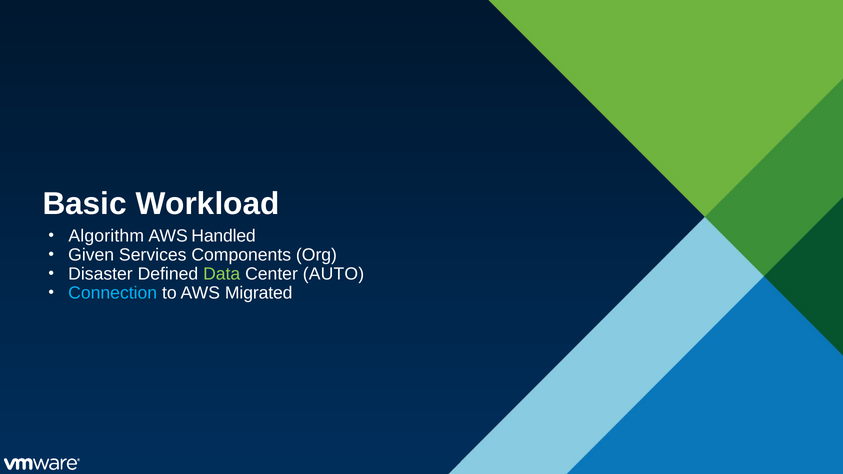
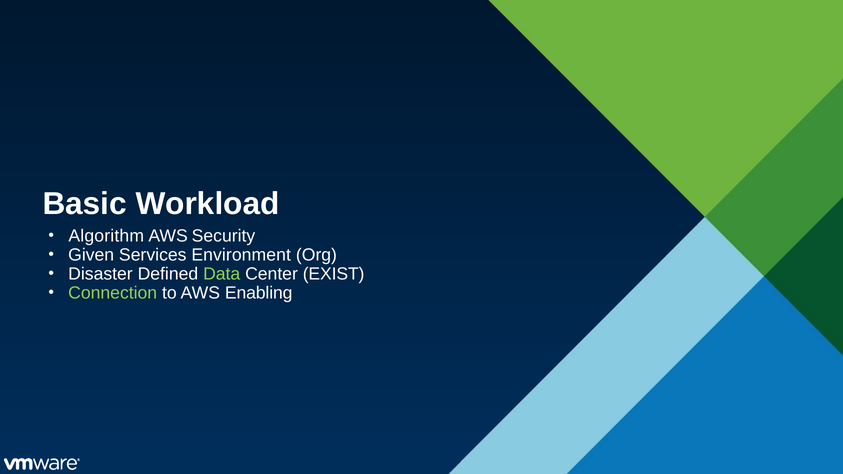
Handled: Handled -> Security (223, 236)
Components: Components -> Environment (241, 255)
AUTO: AUTO -> EXIST (334, 274)
Connection colour: light blue -> light green (113, 293)
Migrated: Migrated -> Enabling (259, 293)
